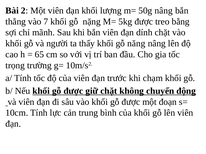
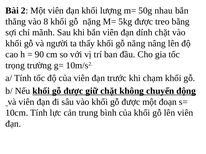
50g nâng: nâng -> nhau (164, 11)
7: 7 -> 8 (46, 22)
65: 65 -> 90 (39, 55)
